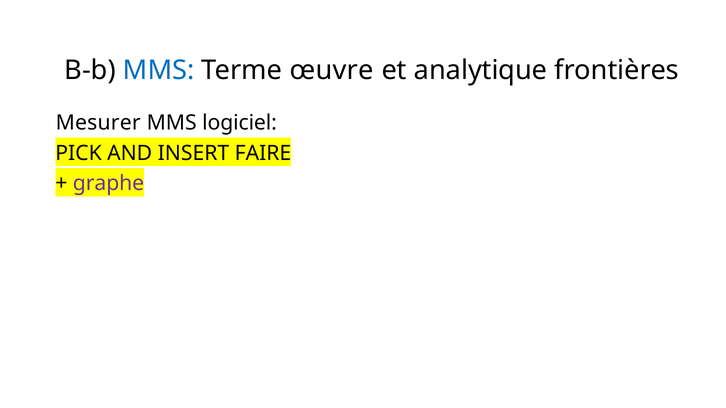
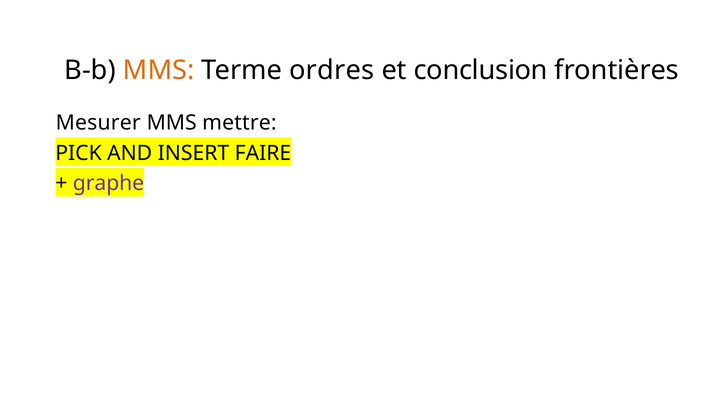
MMS colour: blue -> orange (159, 70)
œuvre: œuvre -> ordres (332, 70)
analytique: analytique -> conclusion (481, 70)
logiciel: logiciel -> mettre (239, 123)
